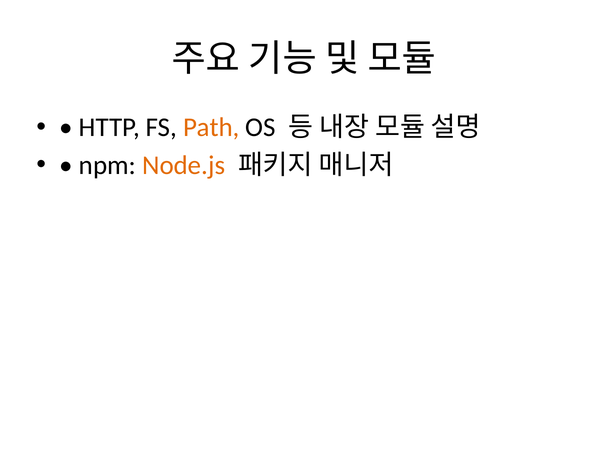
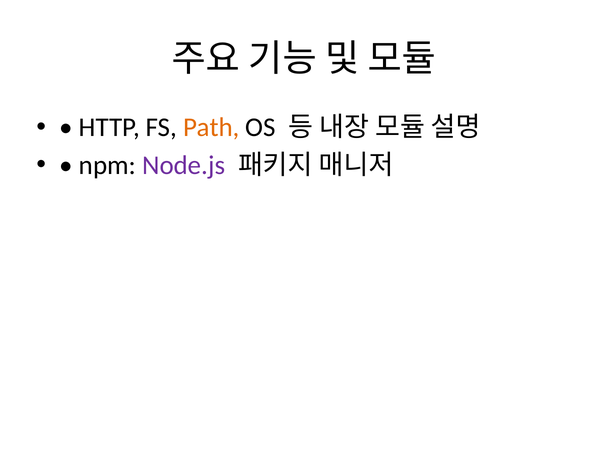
Node.js colour: orange -> purple (184, 165)
